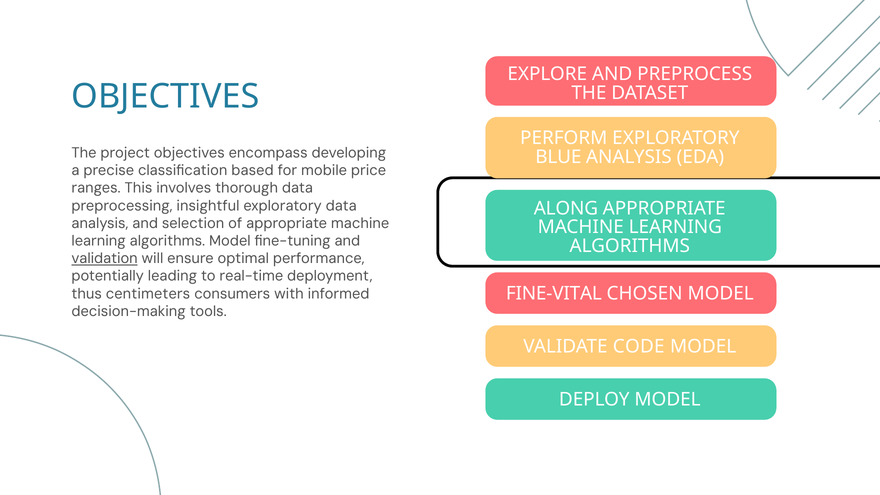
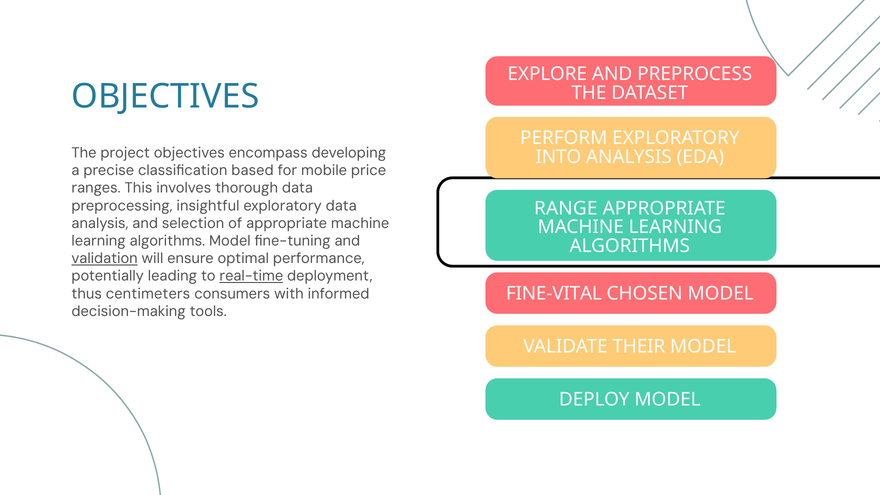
BLUE: BLUE -> INTO (558, 157)
ALONG: ALONG -> RANGE (566, 208)
real-time underline: none -> present (251, 276)
CODE: CODE -> THEIR (639, 347)
